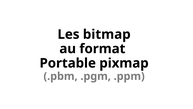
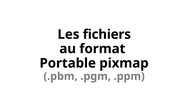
bitmap: bitmap -> fichiers (107, 34)
